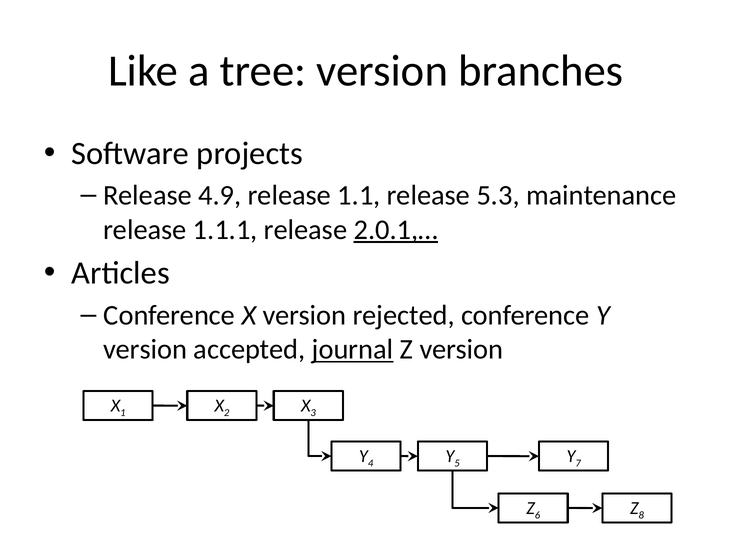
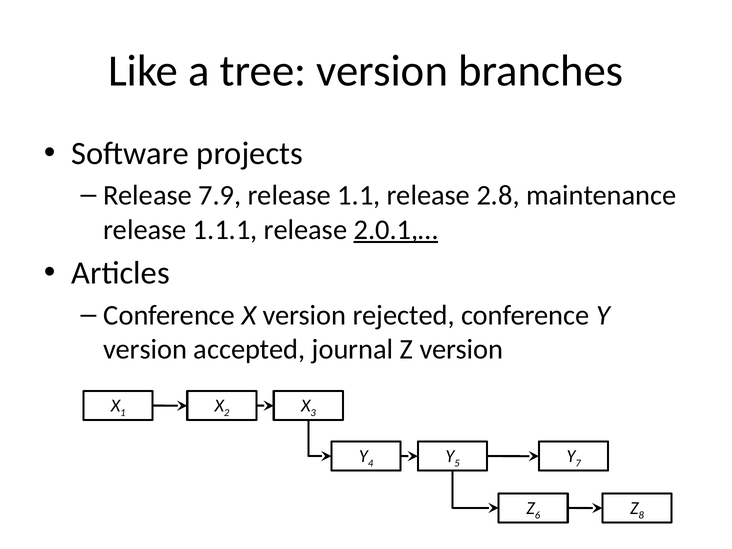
4.9: 4.9 -> 7.9 (220, 196)
5.3: 5.3 -> 2.8 (498, 196)
journal underline: present -> none (353, 349)
